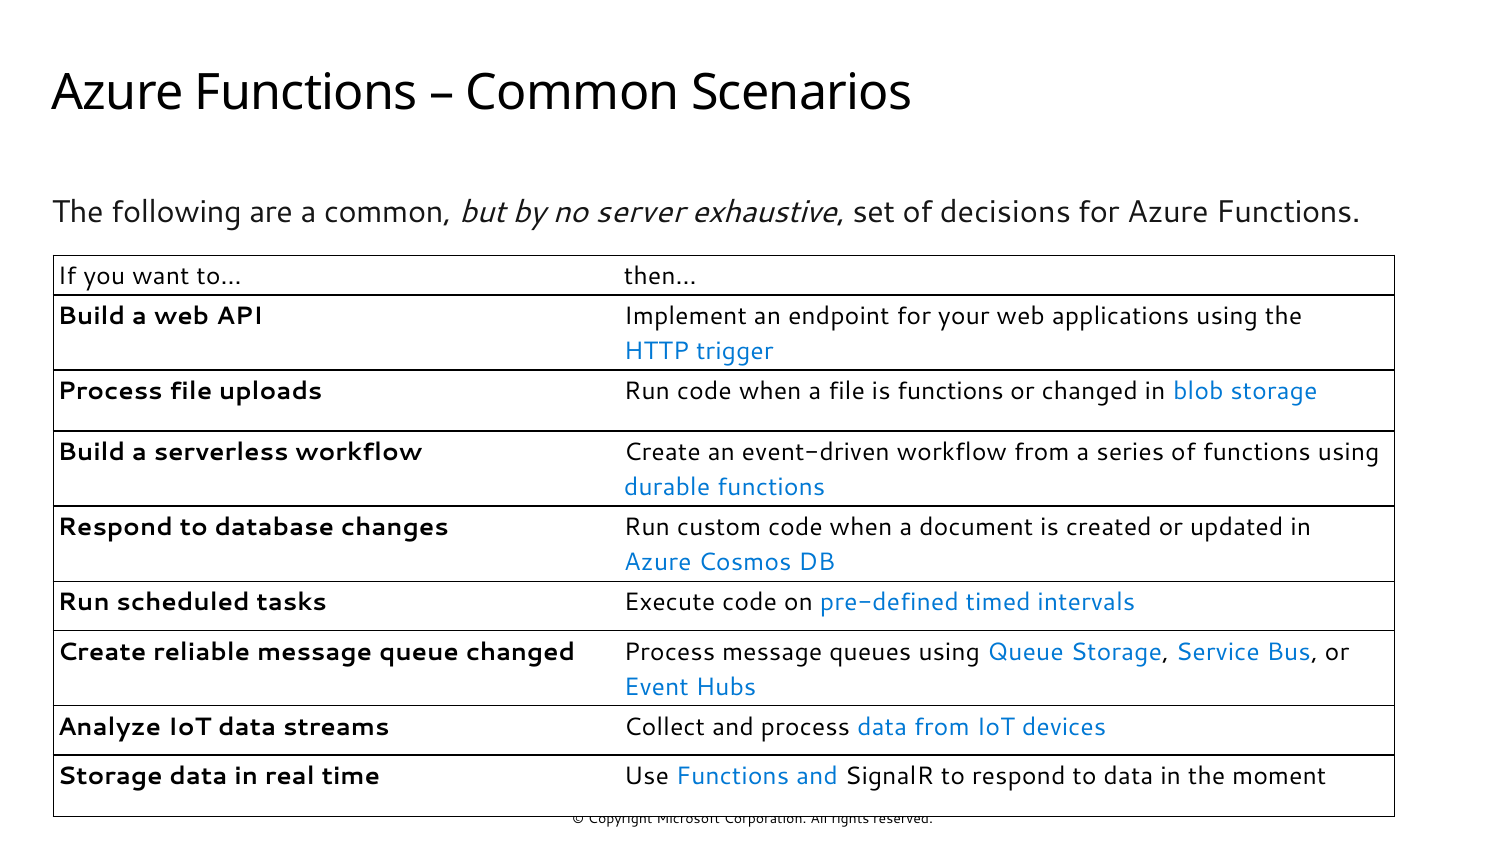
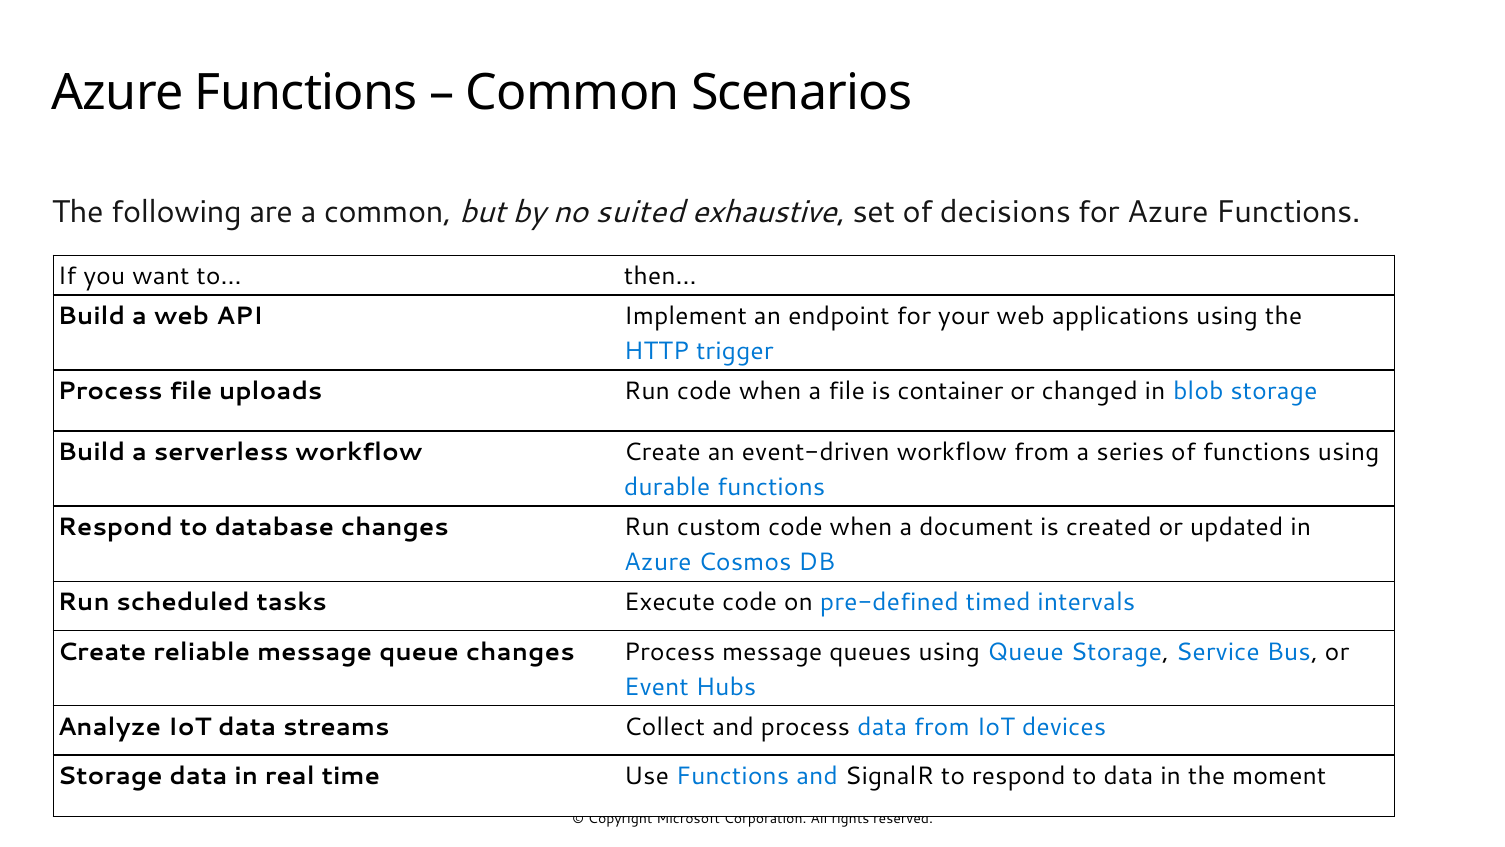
server: server -> suited (640, 212)
is functions: functions -> container (950, 391)
queue changed: changed -> changes (520, 651)
